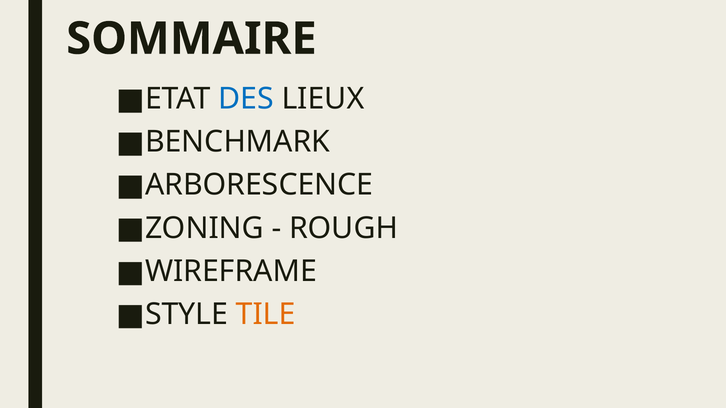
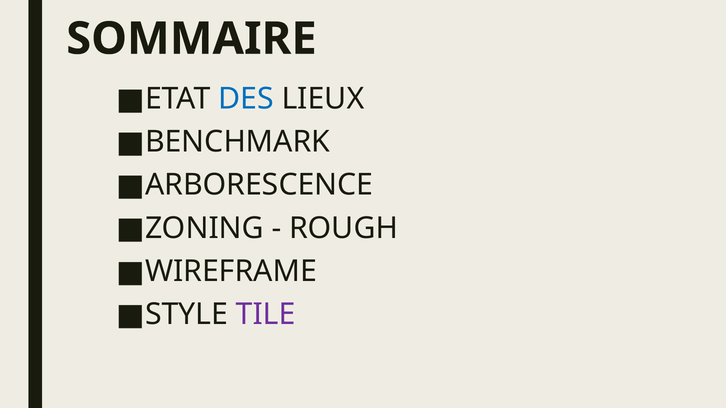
TILE colour: orange -> purple (266, 315)
